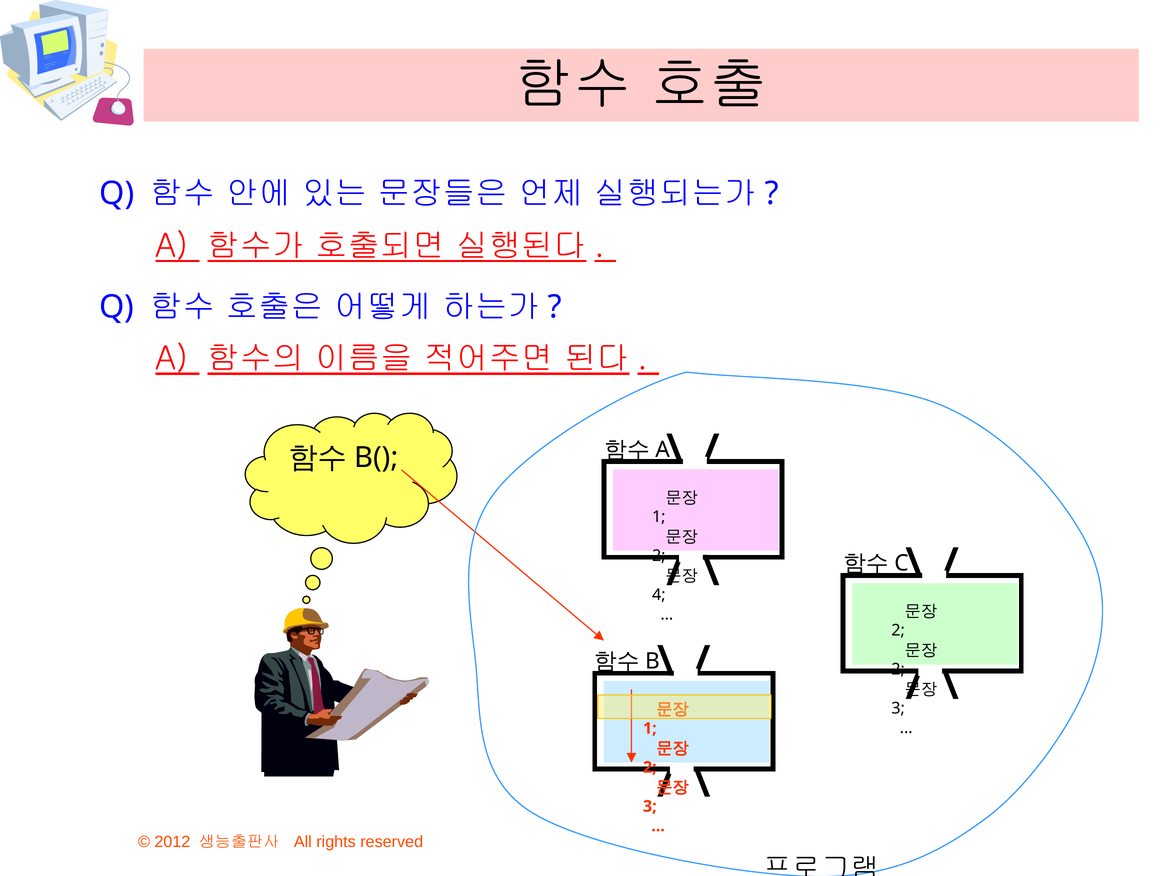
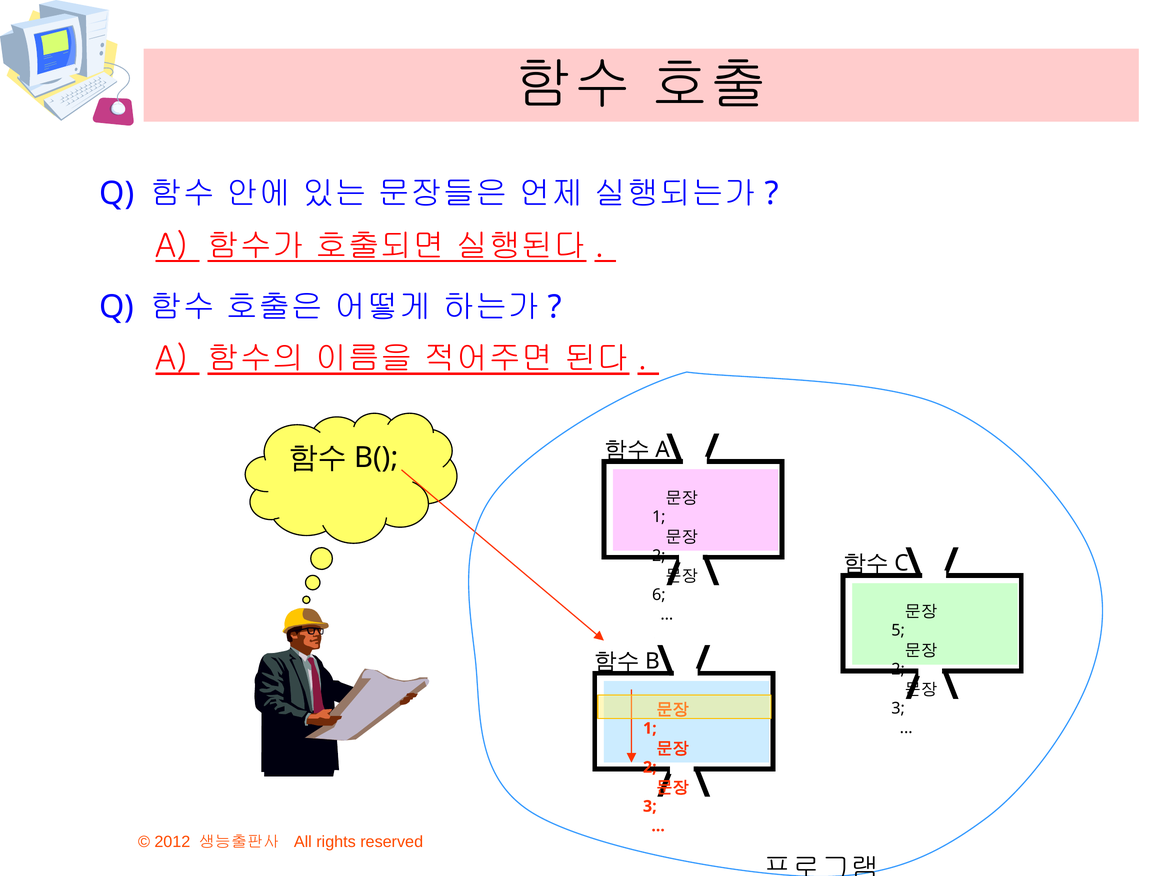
4: 4 -> 6 (659, 595)
2: 2 -> 5 (898, 630)
